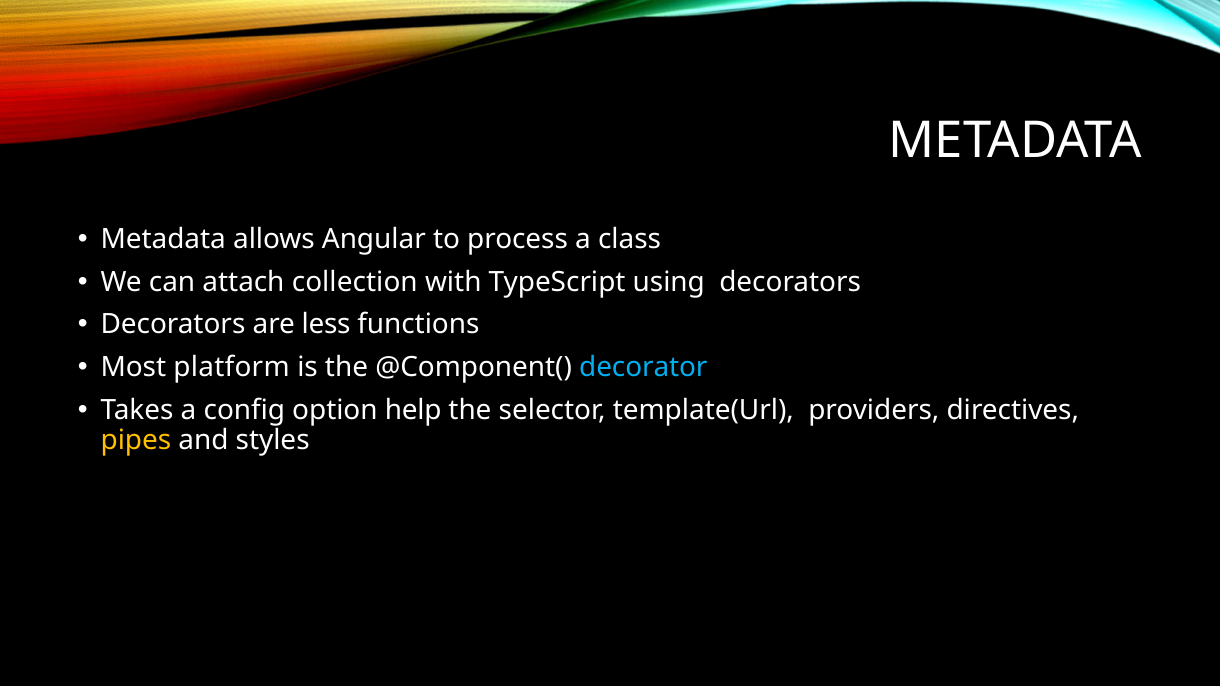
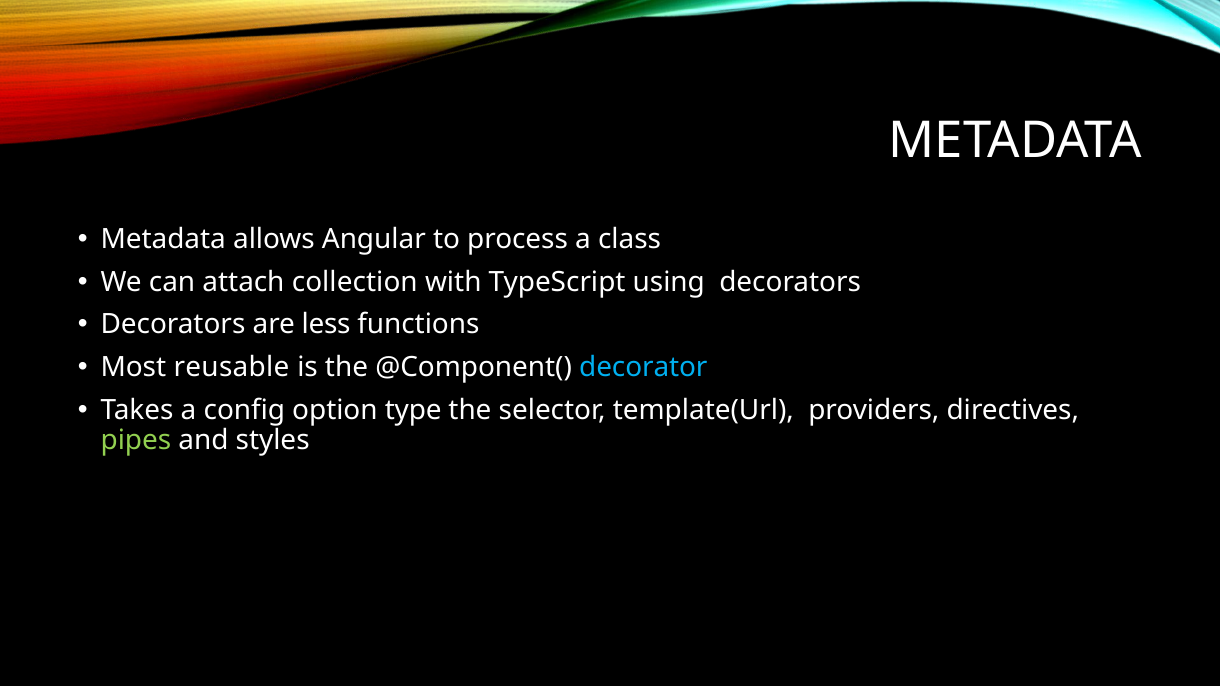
platform: platform -> reusable (232, 368)
help: help -> type (413, 411)
pipes colour: yellow -> light green (136, 441)
